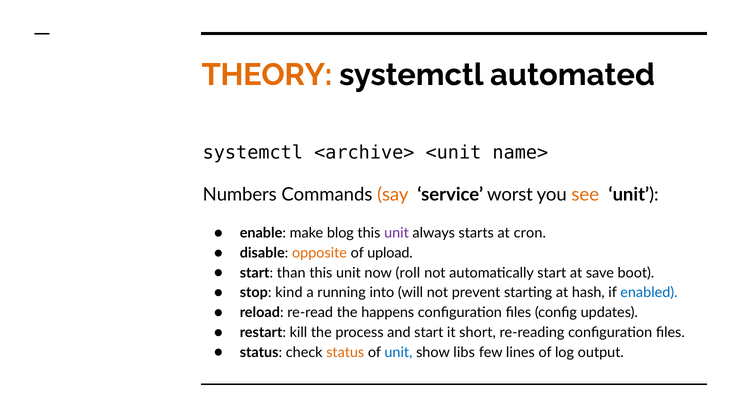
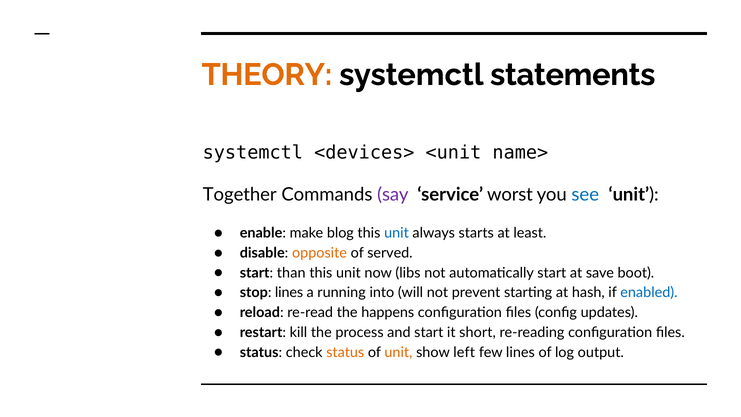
automated: automated -> statements (573, 75)
<archive>: <archive> -> <devices> (364, 152)
Numbers: Numbers -> Together (240, 194)
say colour: orange -> purple (393, 194)
see colour: orange -> blue (585, 194)
unit colour: purple -> blue (396, 233)
cron: cron -> least (530, 233)
upload: upload -> served (390, 253)
roll: roll -> libs (408, 273)
stop kind: kind -> lines (289, 293)
unit colour: blue -> orange (398, 352)
libs: libs -> left (464, 352)
